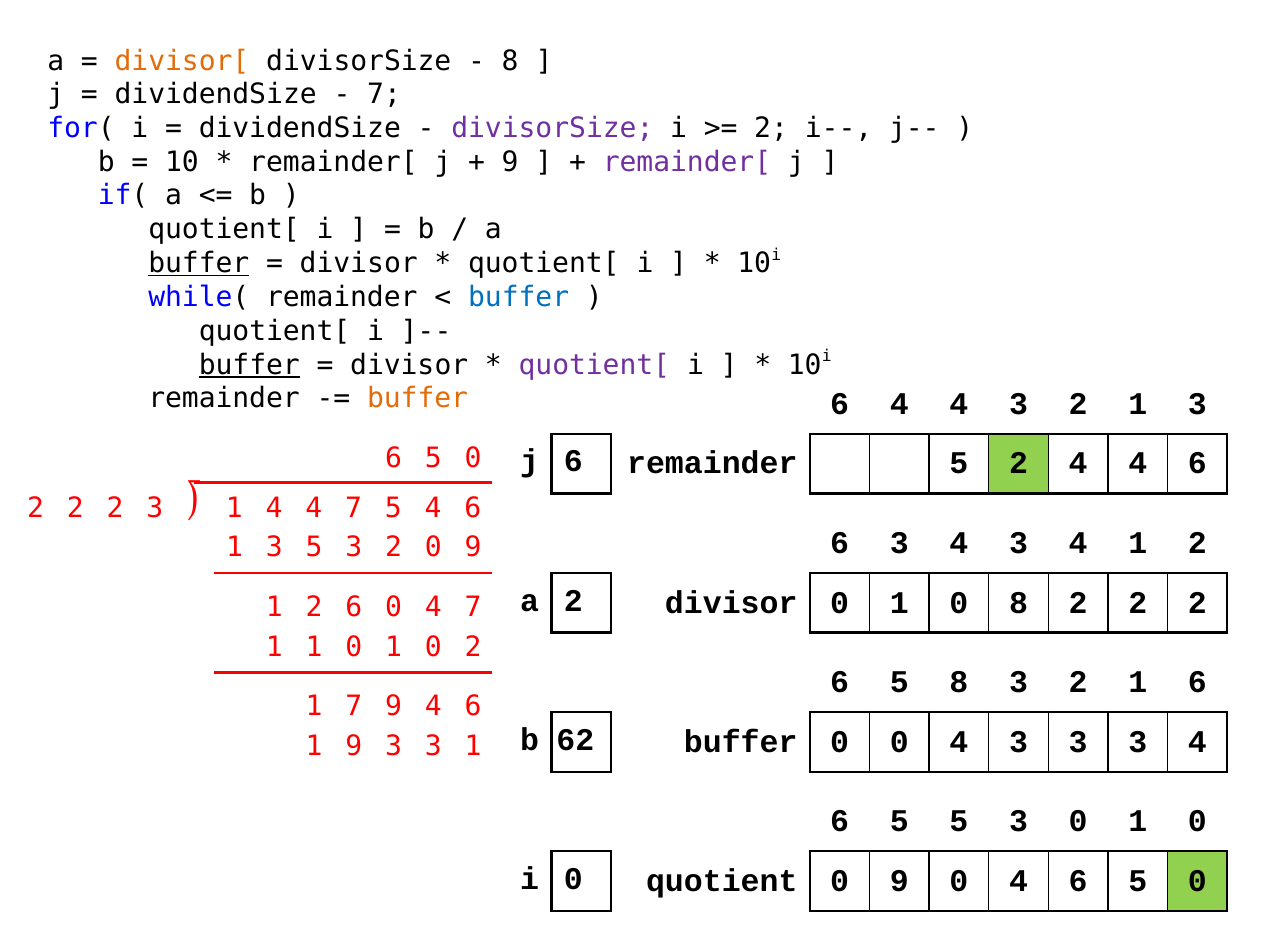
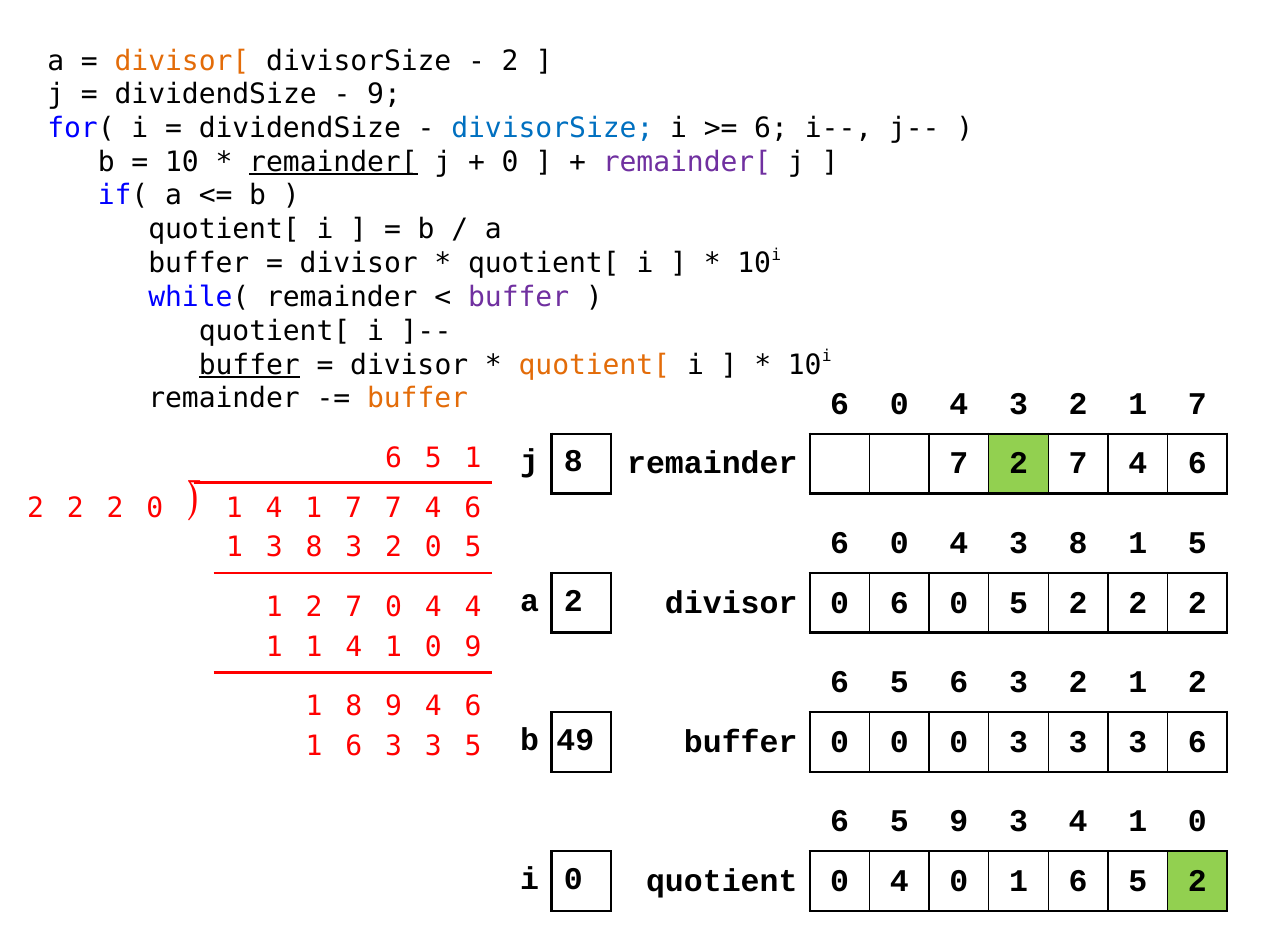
8: 8 -> 2 (510, 61)
7: 7 -> 9 (384, 95)
divisorSize colour: purple -> blue (552, 128)
2: 2 -> 6 (771, 128)
remainder[ underline: none -> present (333, 162)
9: 9 -> 0 (510, 162)
buffer underline: present -> none (199, 263)
buffer colour: blue -> purple (519, 297)
quotient[ colour: purple -> orange (594, 365)
4: 4 -> 0 (899, 404)
2 1 3: 3 -> 7 (1197, 404)
0: 0 -> 1 (473, 458)
j 6: 6 -> 8 (573, 461)
remainder 5: 5 -> 7 (959, 463)
4: 4 -> 7 (1078, 463)
2 2 3: 3 -> 0 (155, 508)
4: 4 -> 1 (314, 508)
7 5: 5 -> 7 (393, 508)
1 3 5: 5 -> 8 (314, 547)
2 0 9: 9 -> 5 (473, 547)
3: 3 -> 0 (899, 543)
4 3 4: 4 -> 8 (1078, 543)
2: 2 -> 5 (1197, 543)
divisor 0 1: 1 -> 6 (899, 602)
8: 8 -> 5 (1019, 602)
1 2 6: 6 -> 7 (354, 607)
0 4 7: 7 -> 4 (473, 607)
1 1 0: 0 -> 4 (354, 647)
1 0 2: 2 -> 9 (473, 647)
6 5 8: 8 -> 6 (959, 682)
2 1 6: 6 -> 2 (1197, 682)
1 7: 7 -> 8 (354, 706)
62: 62 -> 49 (575, 740)
0 0 4: 4 -> 0 (959, 742)
3 3 4: 4 -> 6 (1197, 742)
9: 9 -> 6 (354, 746)
3 1: 1 -> 5 (473, 746)
5 5: 5 -> 9 (959, 821)
3 0: 0 -> 4 (1078, 821)
quotient 0 9: 9 -> 4 (899, 881)
4: 4 -> 1 (1019, 881)
0: 0 -> 2 (1197, 881)
